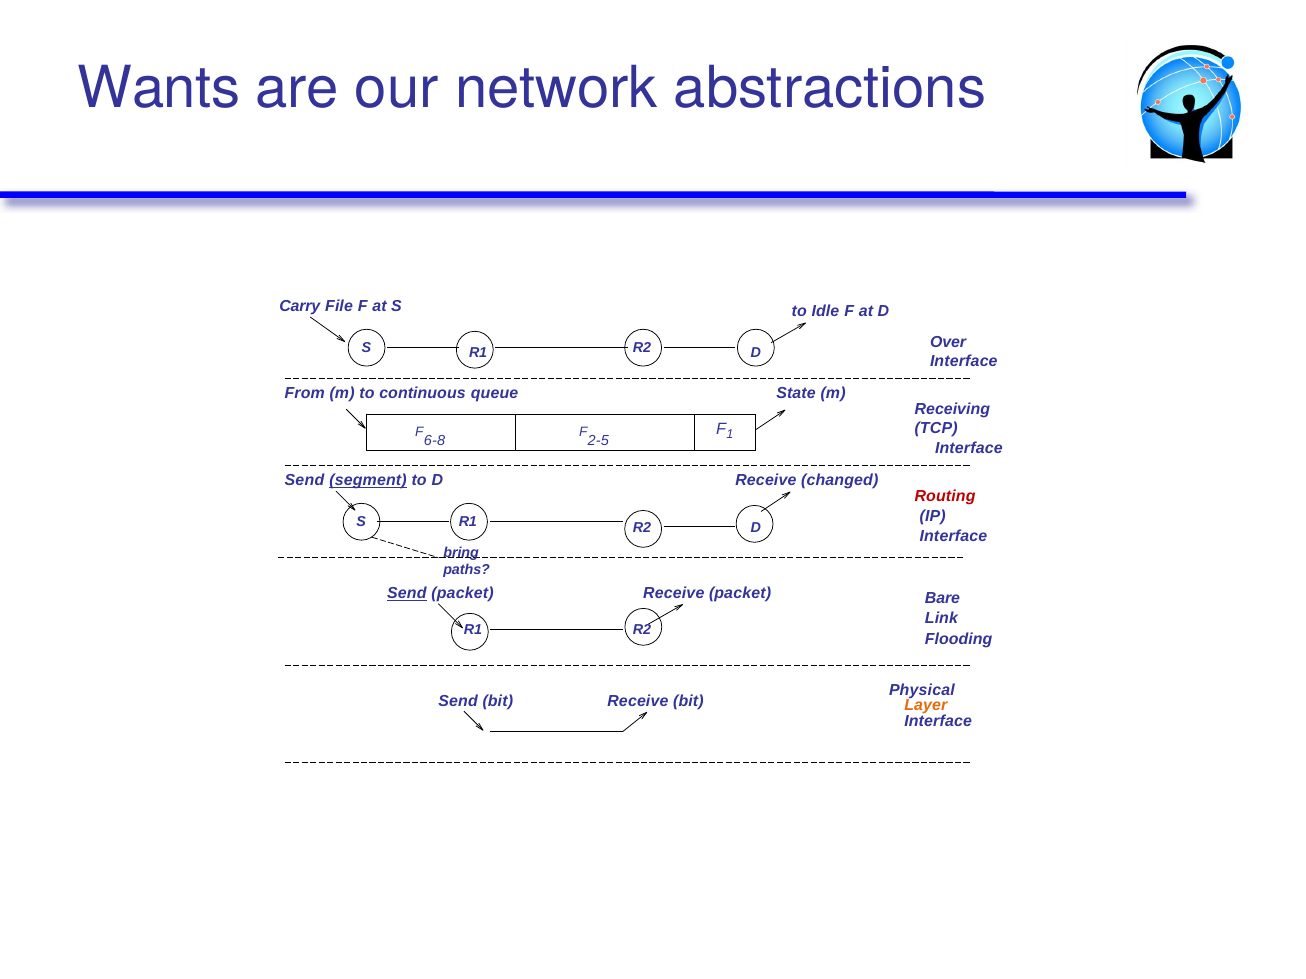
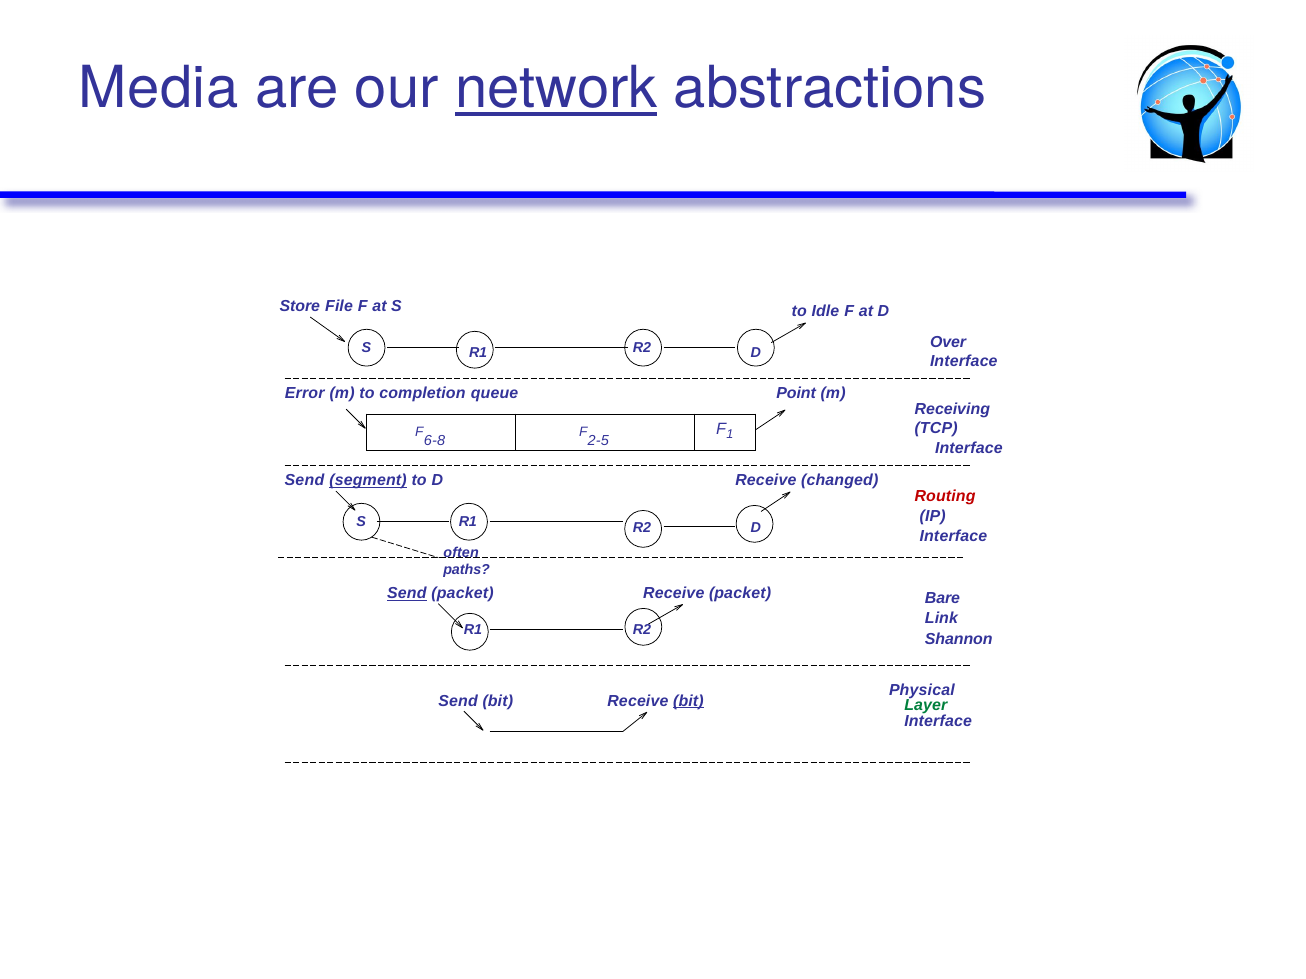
Wants: Wants -> Media (158, 89)
network underline: none -> present (556, 89)
Carry: Carry -> Store (300, 307)
From: From -> Error (305, 394)
continuous: continuous -> completion (422, 394)
State: State -> Point (796, 394)
bring: bring -> often (461, 553)
Flooding: Flooding -> Shannon (959, 639)
bit underline: none -> present (688, 701)
Layer colour: orange -> green (926, 706)
